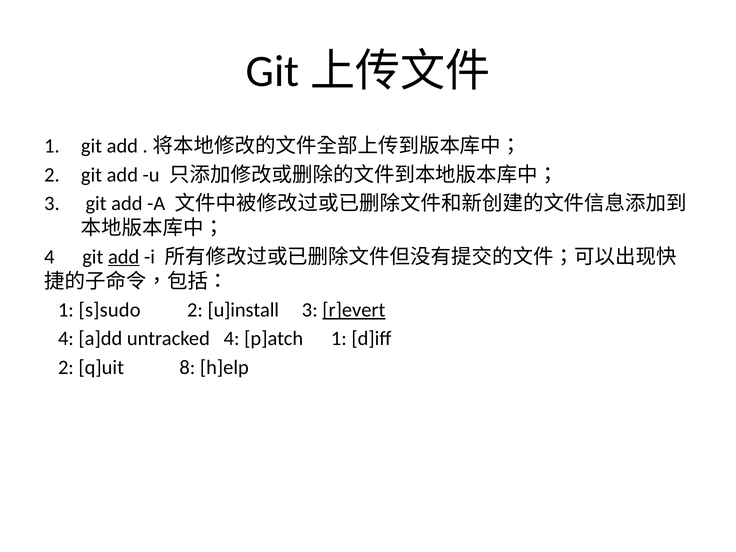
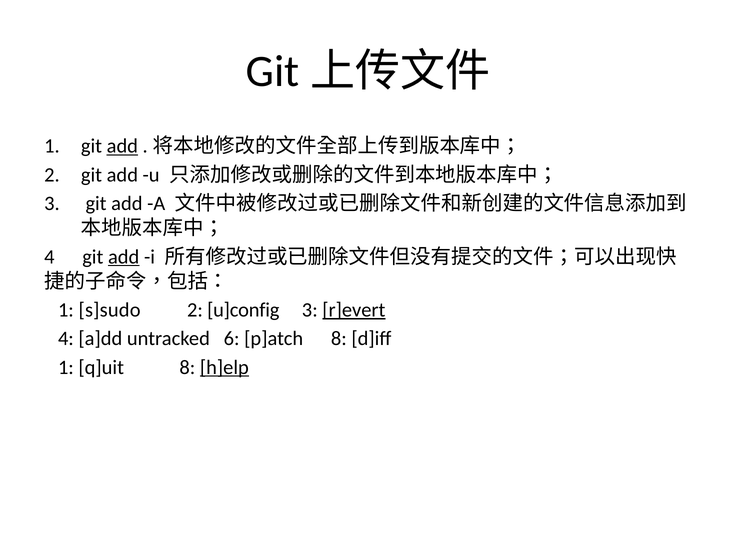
add underline: none -> present (122, 146)
u]install: u]install -> u]config (243, 310)
untracked 4: 4 -> 6 (232, 339)
p]atch 1: 1 -> 8 (339, 339)
2: 2 -> 1 (66, 367)
h]elp underline: none -> present (224, 367)
